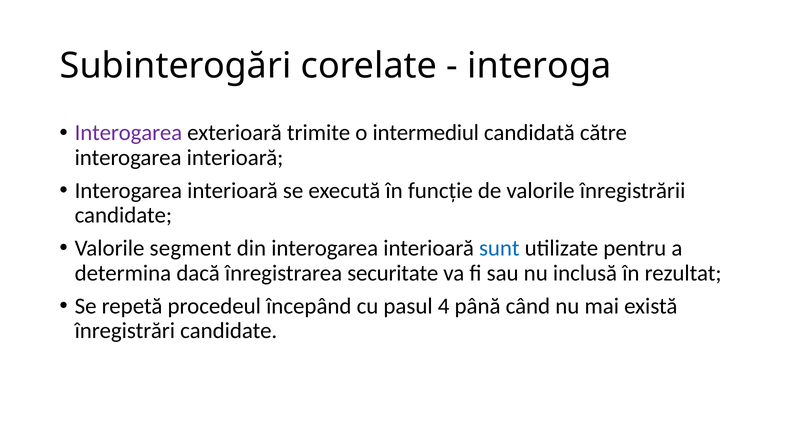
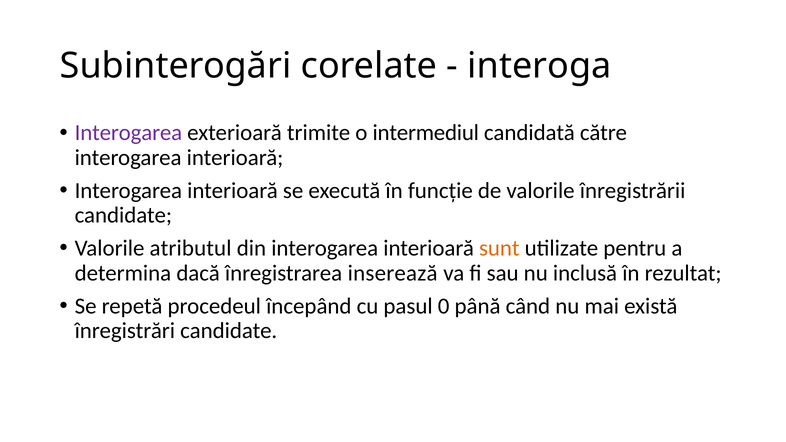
segment: segment -> atributul (191, 248)
sunt colour: blue -> orange (499, 248)
securitate: securitate -> inserează (393, 273)
4: 4 -> 0 (444, 306)
